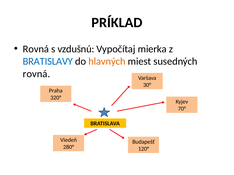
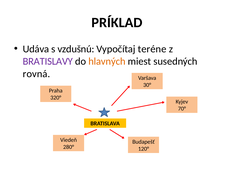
Rovná: Rovná -> Udáva (36, 49)
mierka: mierka -> teréne (152, 49)
BRATISLAVY colour: blue -> purple (48, 62)
